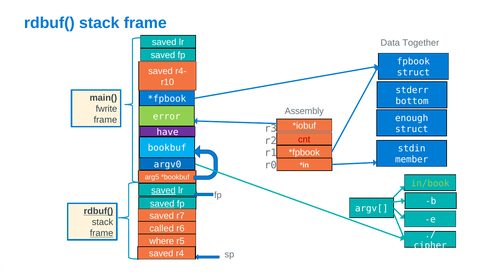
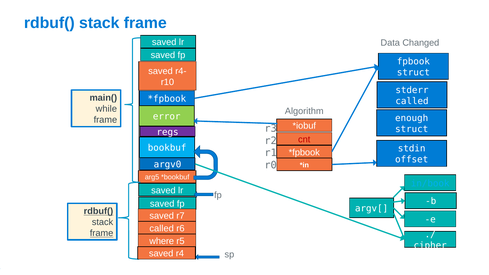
Together: Together -> Changed (421, 43)
bottom: bottom -> called (412, 101)
fwrite: fwrite -> while (106, 109)
Assembly: Assembly -> Algorithm (304, 111)
have: have -> regs (168, 132)
member: member -> offset (412, 160)
in/book colour: light green -> light blue (430, 183)
saved underline: present -> none (163, 190)
saved underline: present -> none (162, 204)
